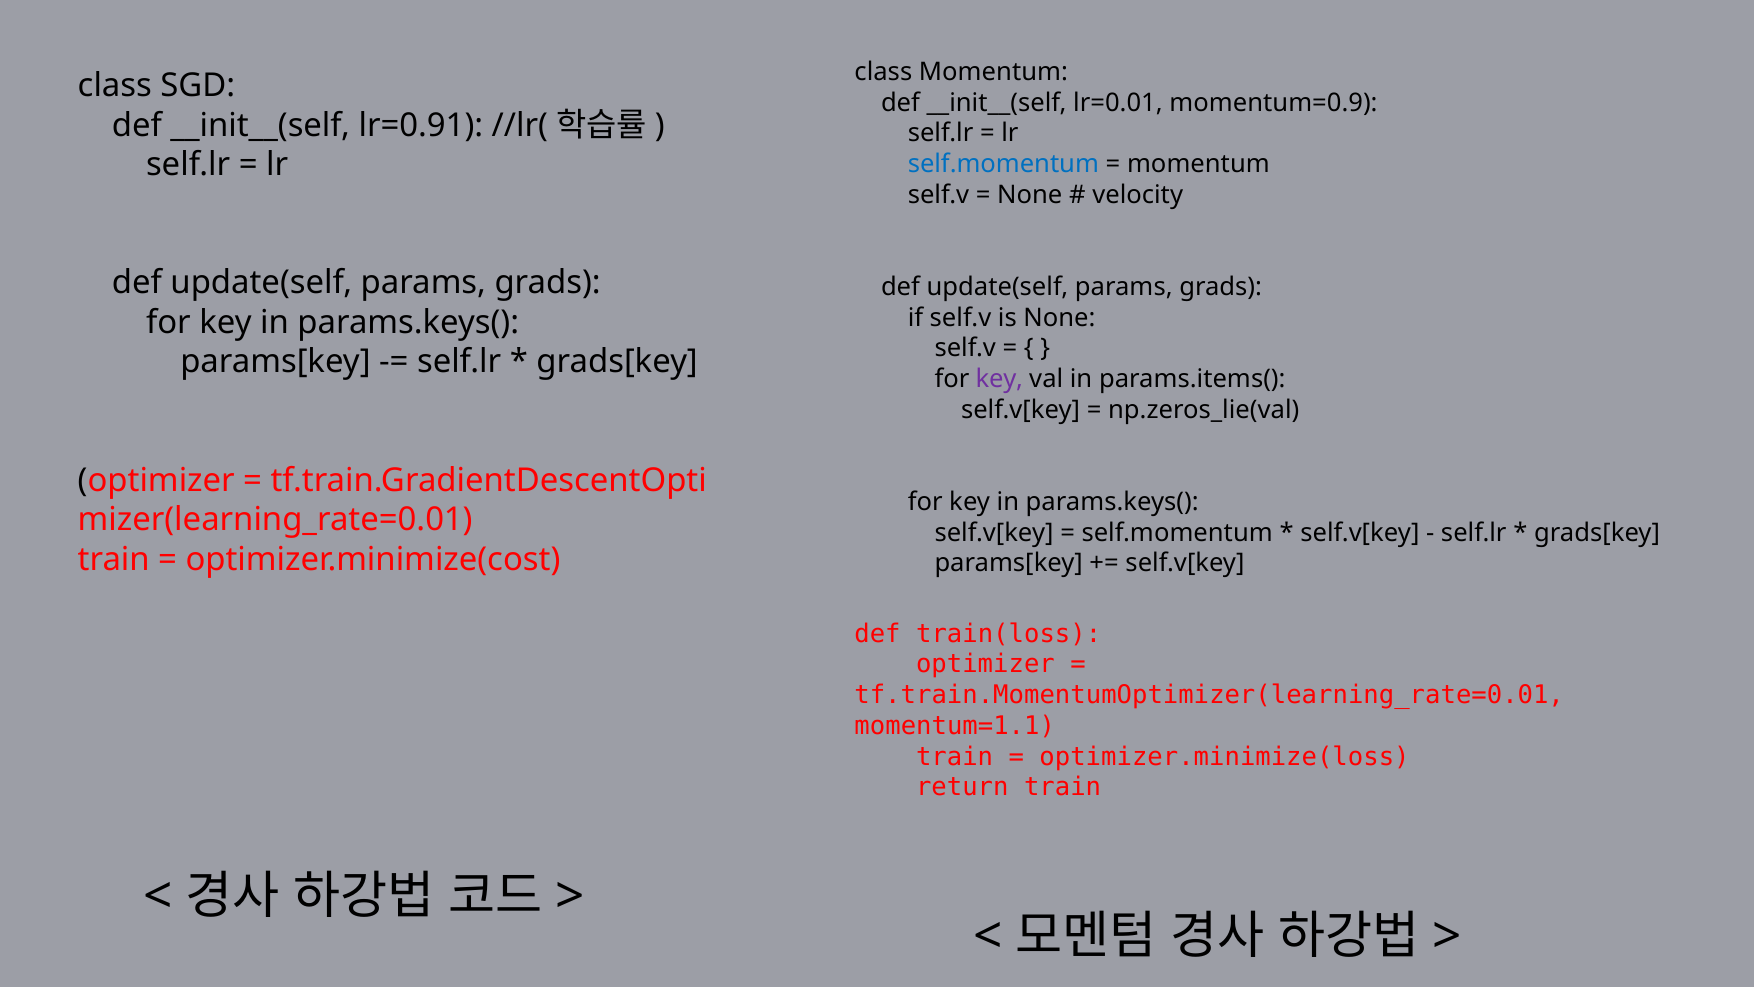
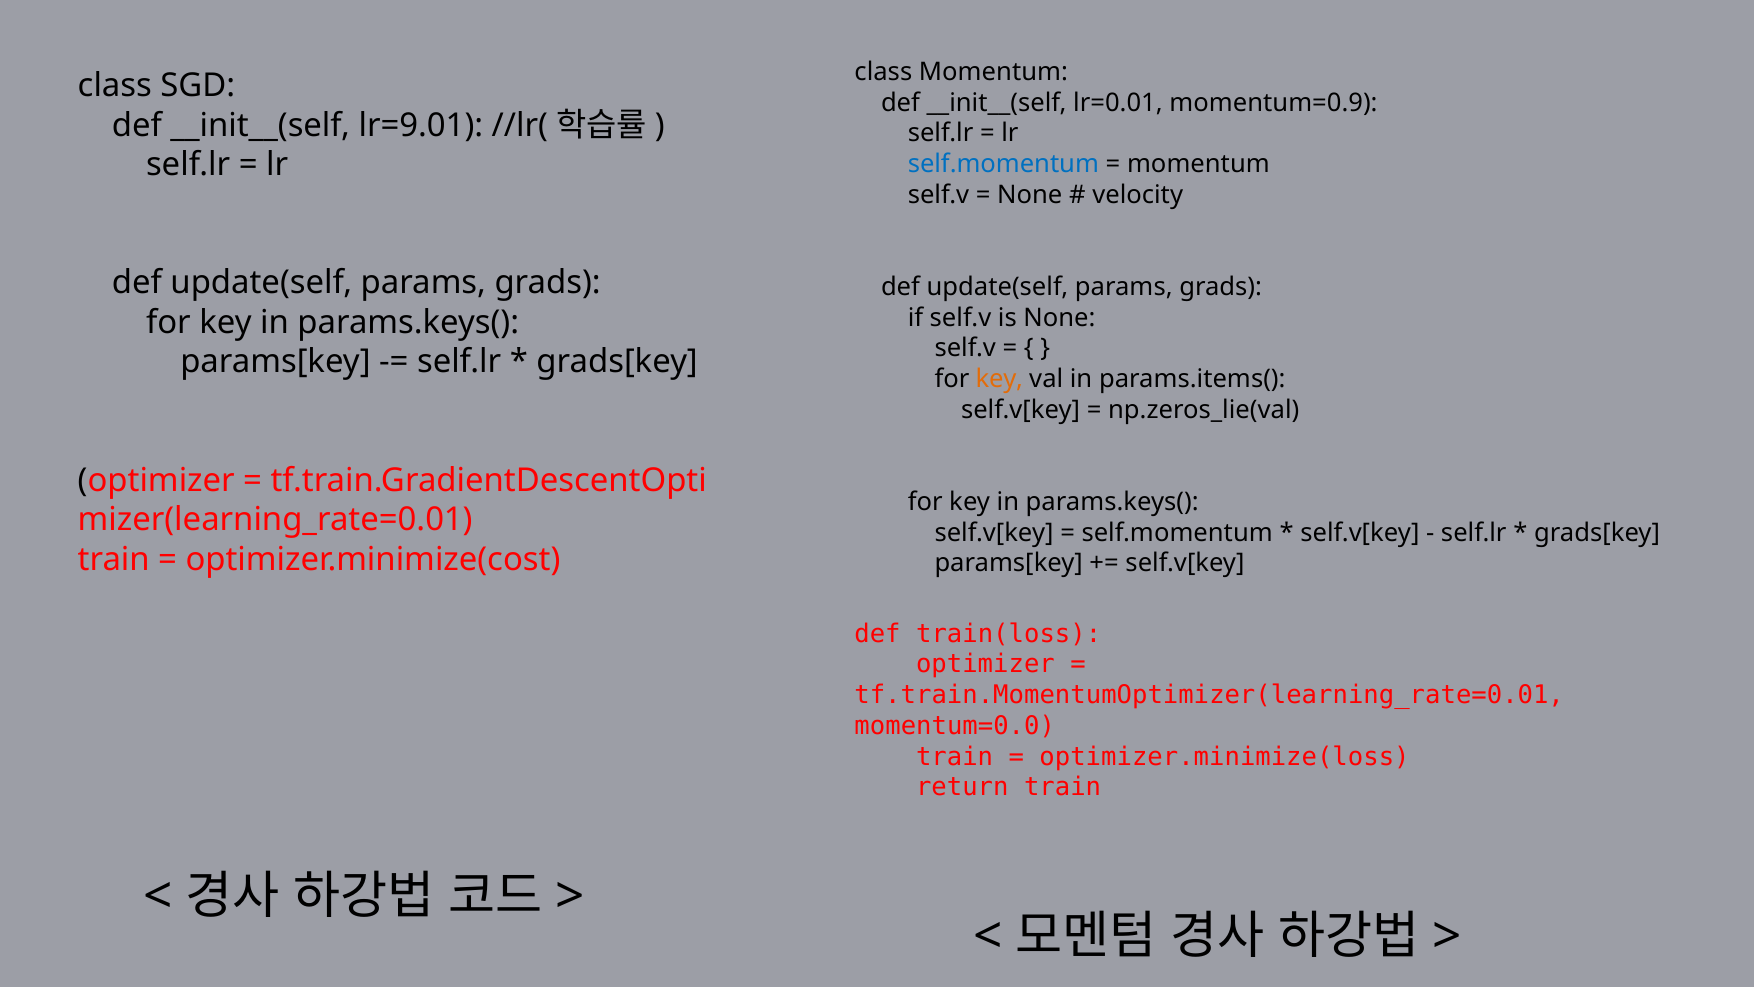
lr=0.91: lr=0.91 -> lr=9.01 (421, 125)
key colour: purple -> orange (999, 379)
momentum=1.1: momentum=1.1 -> momentum=0.0 (955, 726)
